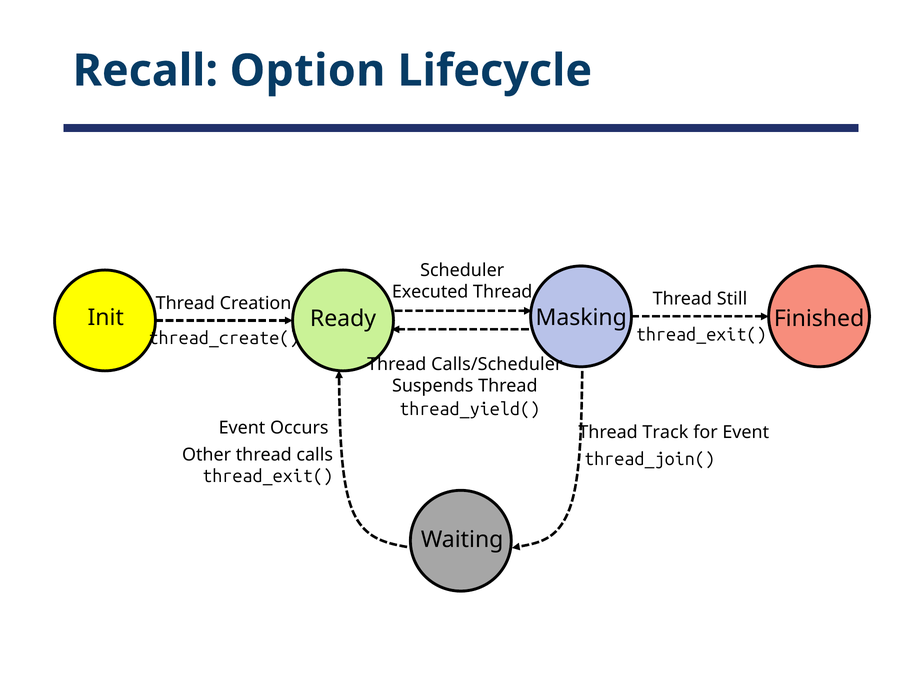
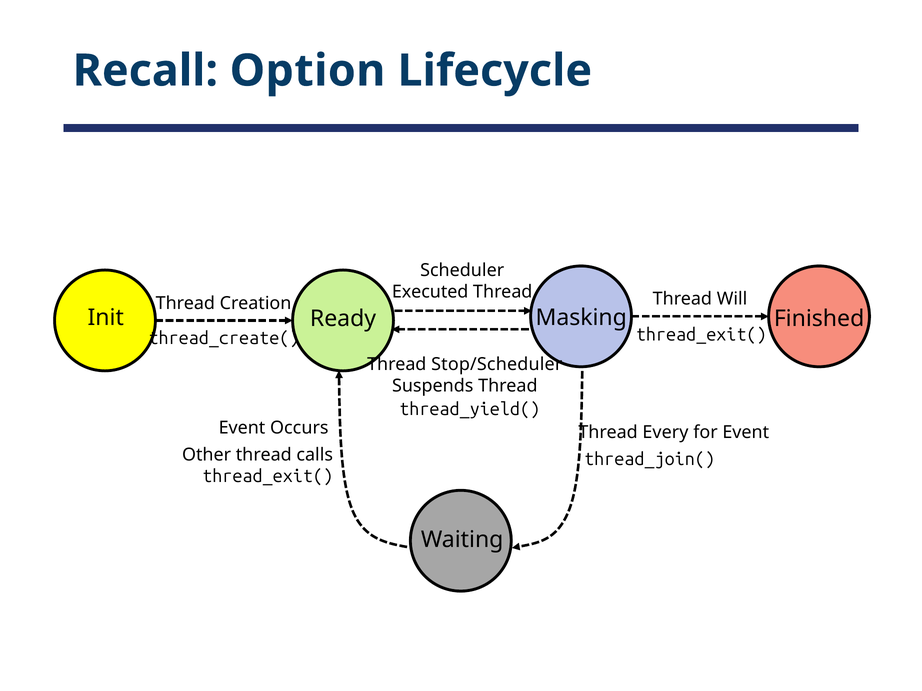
Still: Still -> Will (732, 299)
Calls/Scheduler: Calls/Scheduler -> Stop/Scheduler (497, 364)
Track: Track -> Every (665, 433)
